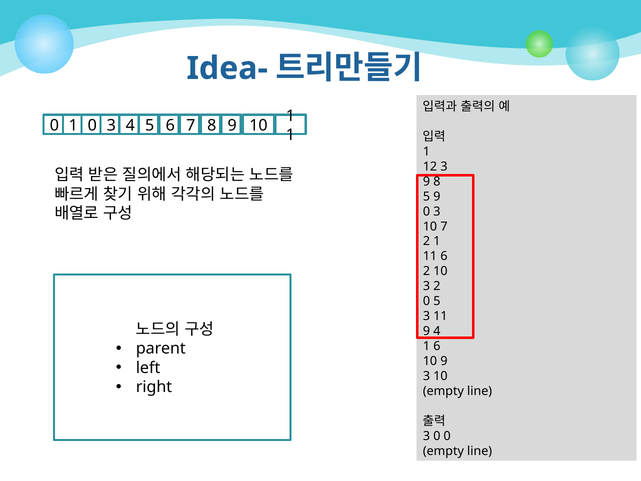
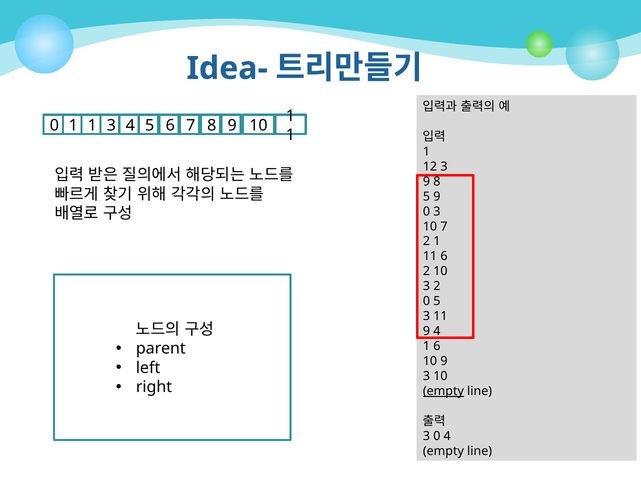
0: 0 -> 1 (92, 125)
empty underline: none -> present (443, 391)
0 0: 0 -> 4 (447, 436)
